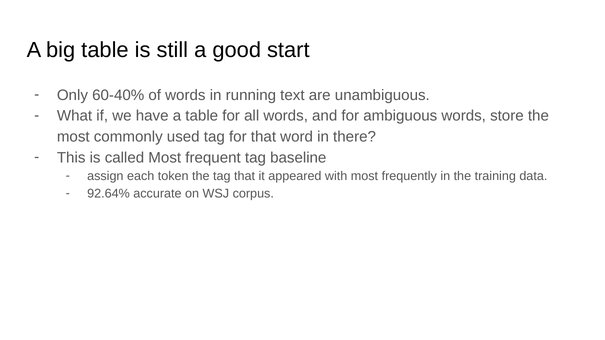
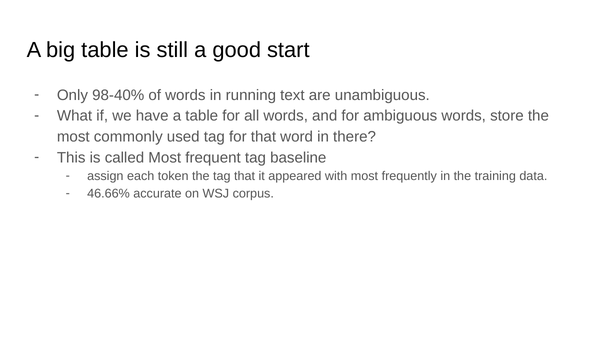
60-40%: 60-40% -> 98-40% (118, 95)
92.64%: 92.64% -> 46.66% (108, 194)
